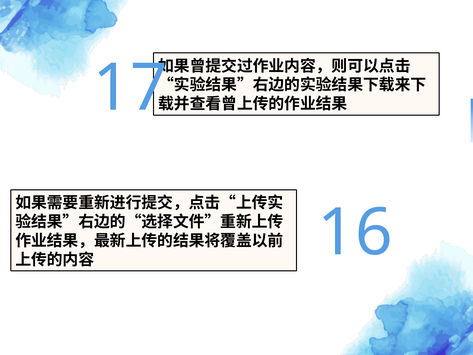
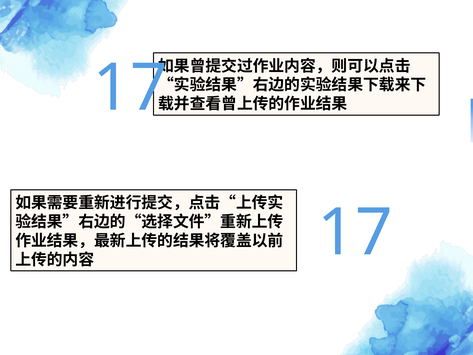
16: 16 -> 17 (355, 233)
